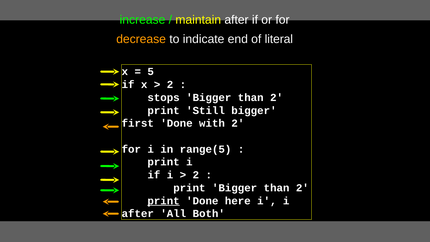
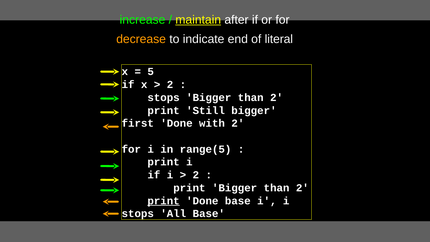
maintain underline: none -> present (198, 20)
Done here: here -> base (238, 201)
after: after -> stops (138, 214)
All Both: Both -> Base (209, 214)
